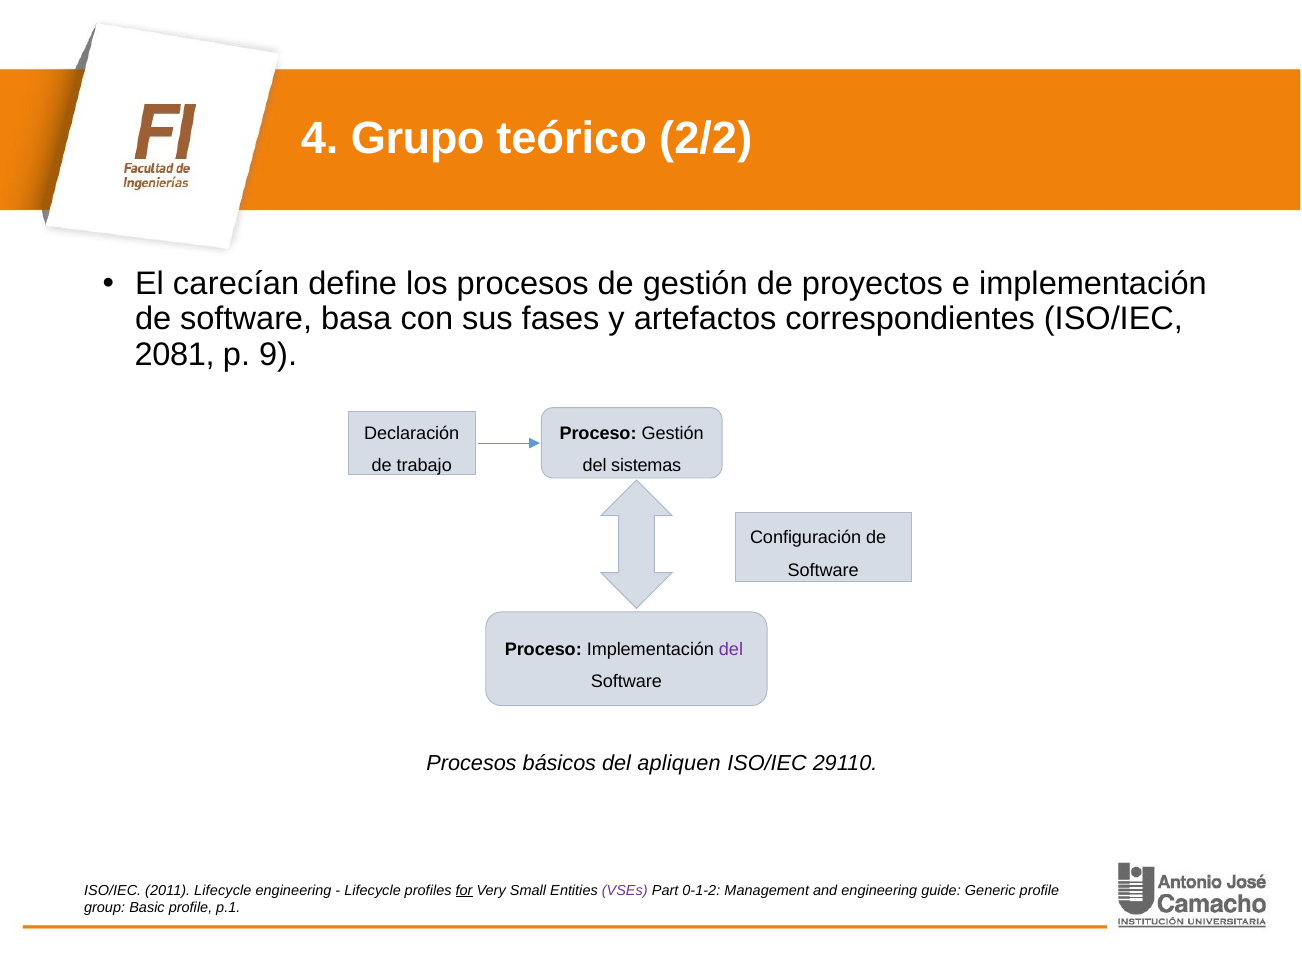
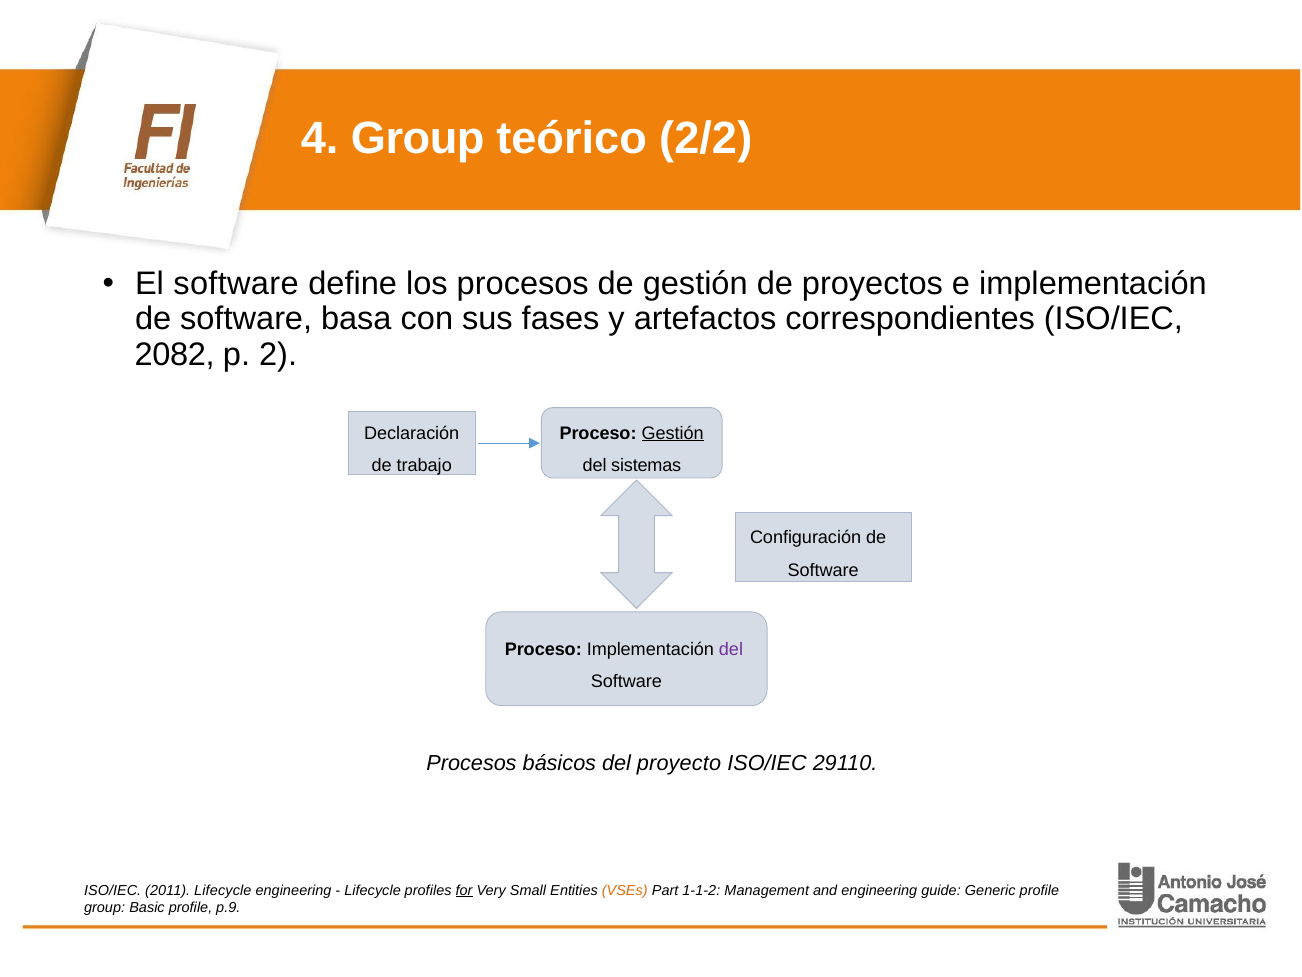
4 Grupo: Grupo -> Group (418, 138)
El carecían: carecían -> software (236, 284)
2081: 2081 -> 2082 (175, 354)
9: 9 -> 2 (278, 354)
Gestión underline: none -> present (673, 433)
apliquen: apliquen -> proyecto (679, 763)
VSEs colour: purple -> orange (625, 890)
0-1-2: 0-1-2 -> 1-1-2 (701, 890)
p.1: p.1 -> p.9 (228, 907)
